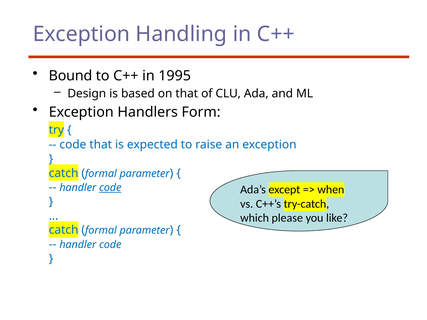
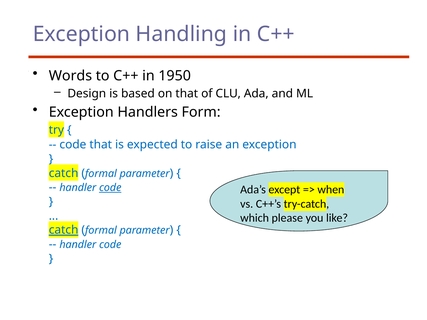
Bound: Bound -> Words (70, 76)
1995: 1995 -> 1950 (175, 76)
catch underline: none -> present (64, 230)
